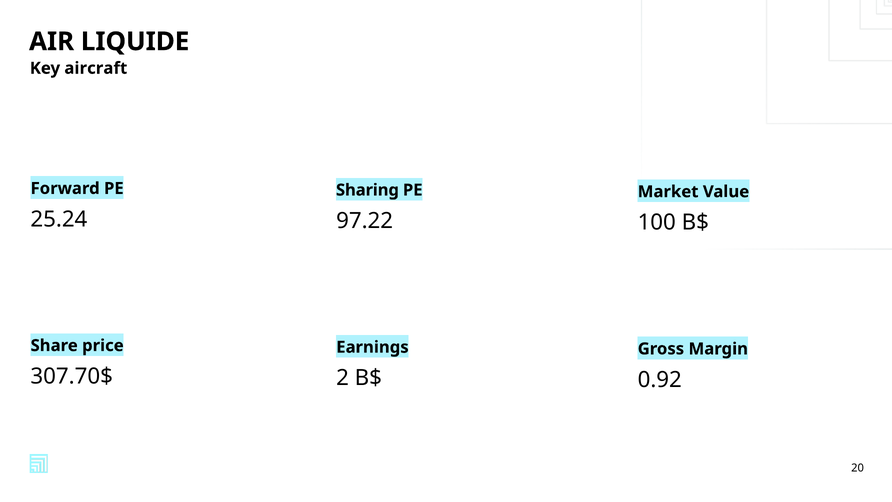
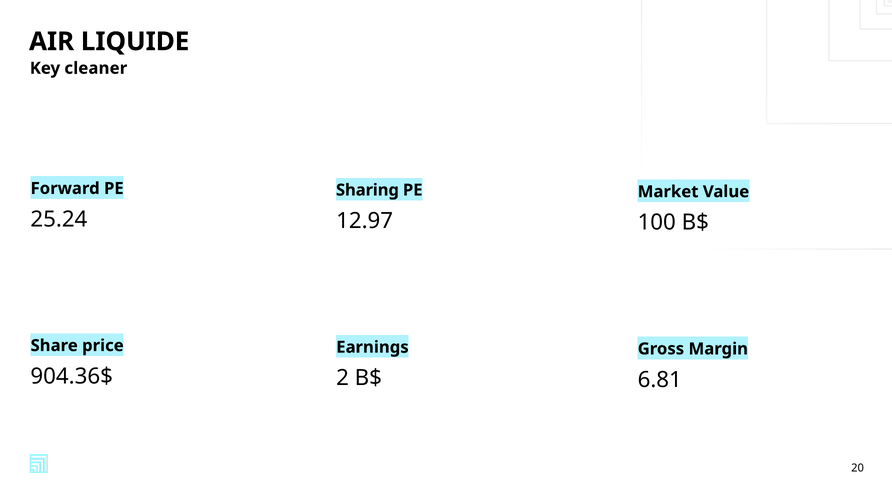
aircraft: aircraft -> cleaner (96, 68)
97.22: 97.22 -> 12.97 (365, 221)
307.70$: 307.70$ -> 904.36$ (72, 376)
0.92: 0.92 -> 6.81 (660, 379)
